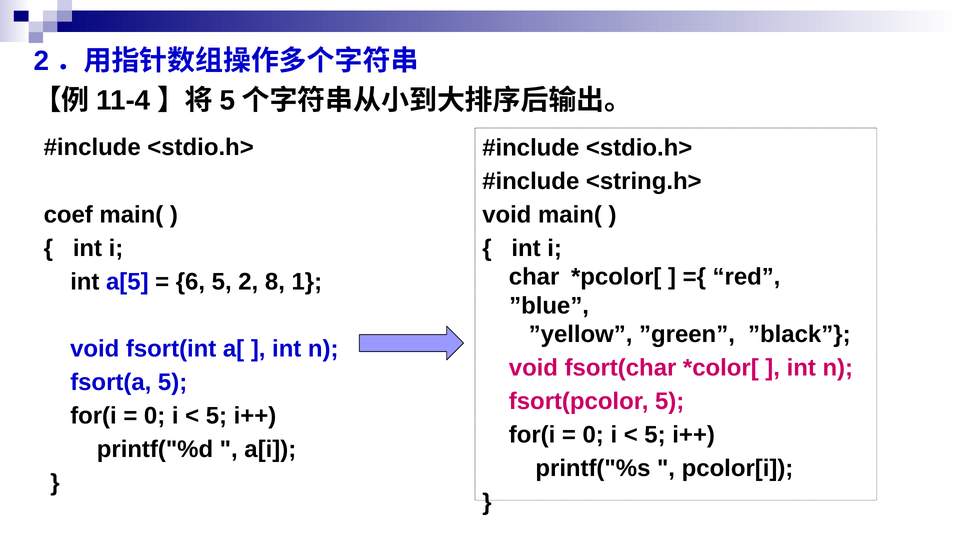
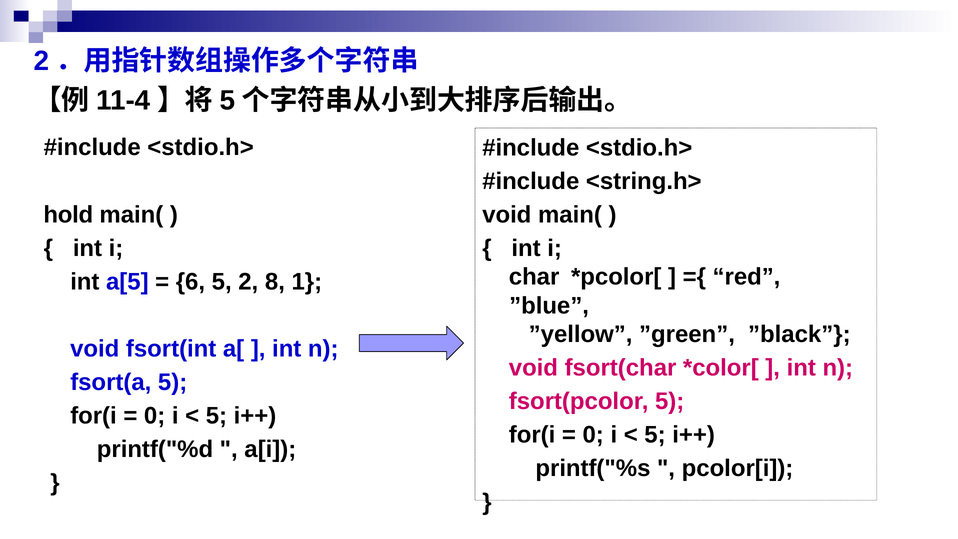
coef: coef -> hold (68, 215)
